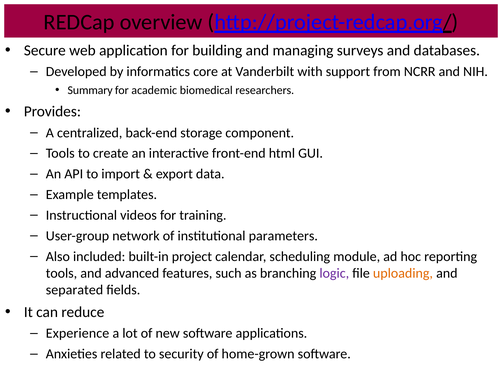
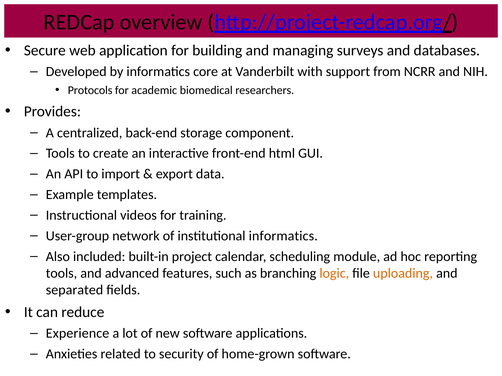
Summary: Summary -> Protocols (90, 90)
institutional parameters: parameters -> informatics (283, 236)
logic colour: purple -> orange (334, 274)
